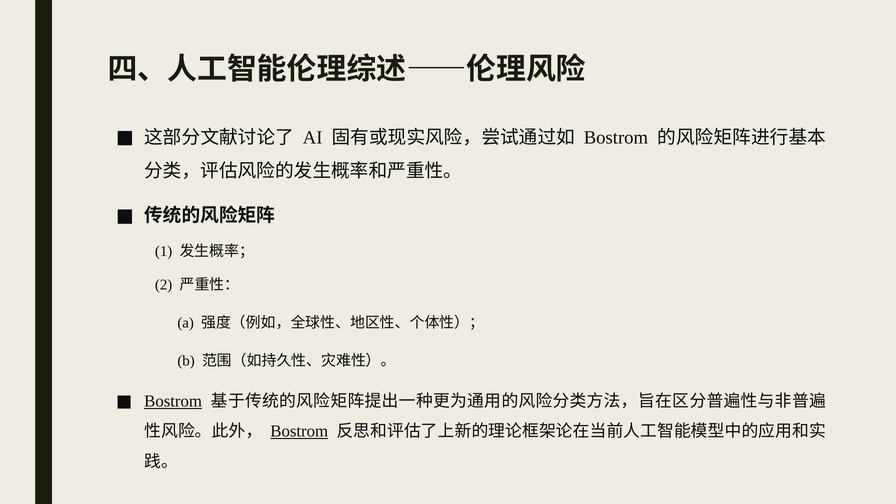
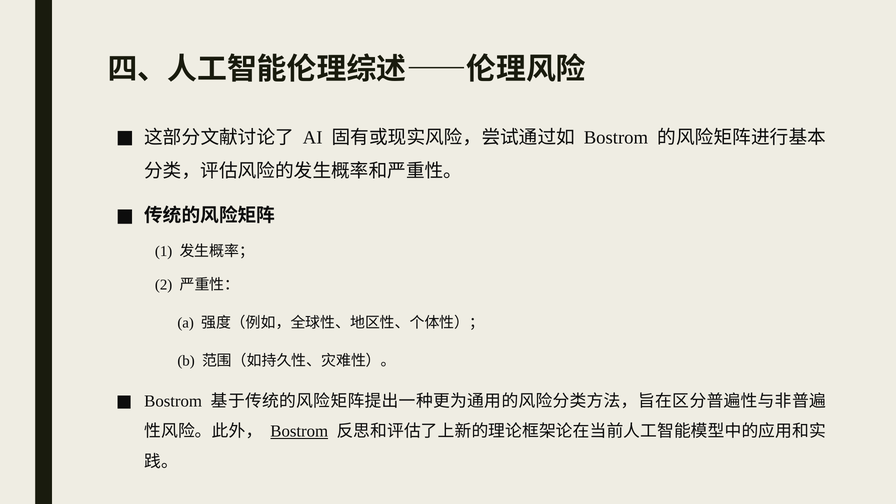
Bostrom underline: present -> none (173, 401)
